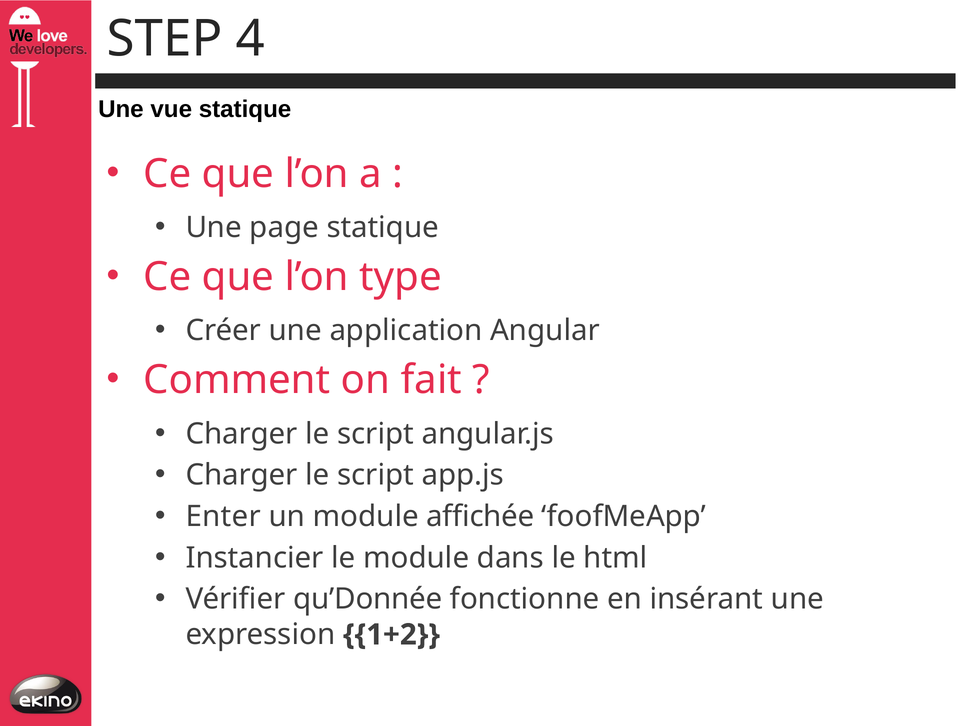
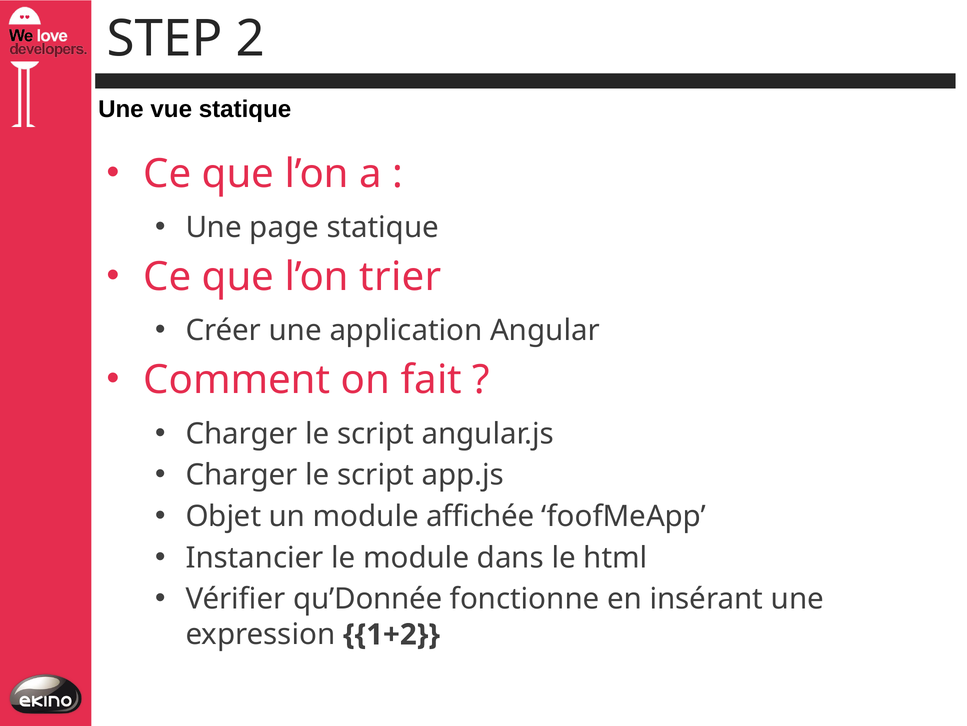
4: 4 -> 2 (250, 39)
type: type -> trier (400, 277)
Enter: Enter -> Objet (223, 516)
